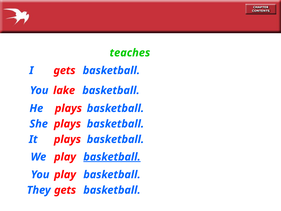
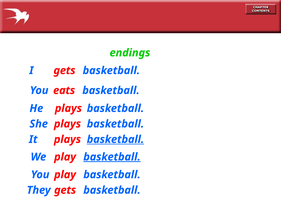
teaches: teaches -> endings (130, 53)
lake: lake -> eats (64, 90)
basketball underline: none -> present (115, 139)
